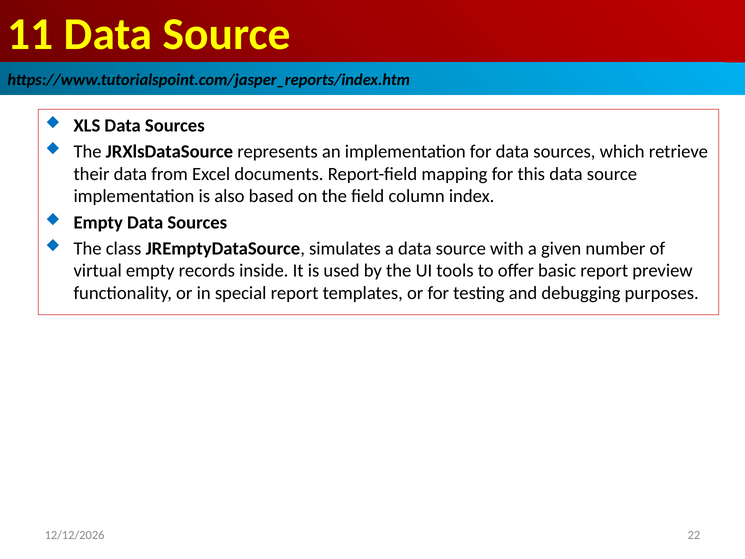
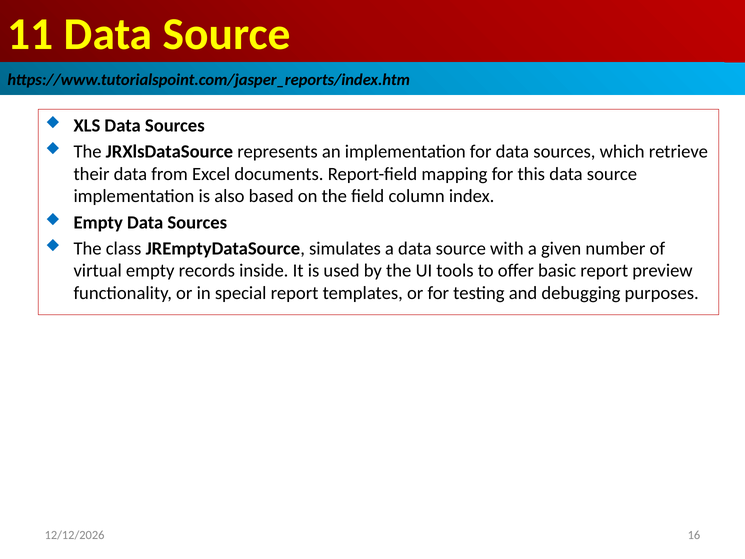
22: 22 -> 16 (694, 535)
